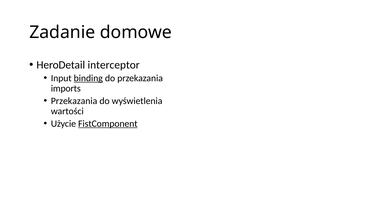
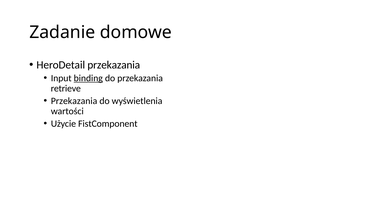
HeroDetail interceptor: interceptor -> przekazania (114, 65)
imports: imports -> retrieve (66, 89)
FistComponent underline: present -> none (108, 124)
